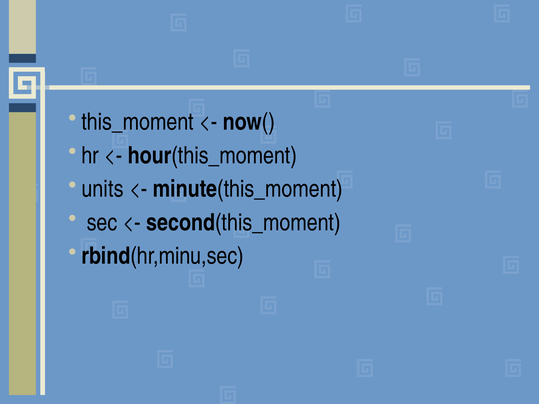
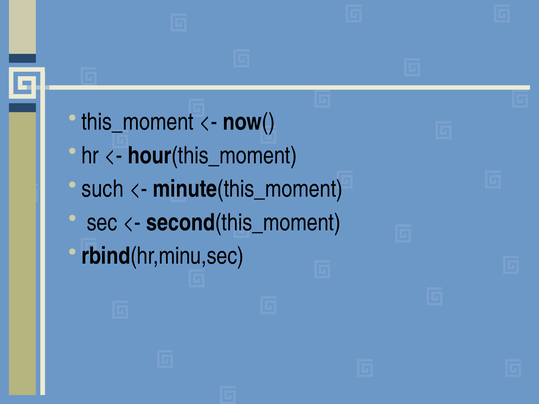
units: units -> such (103, 189)
